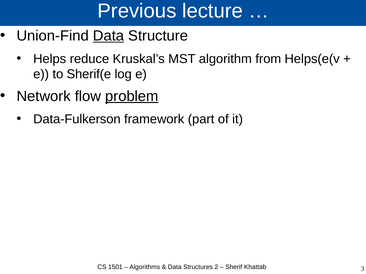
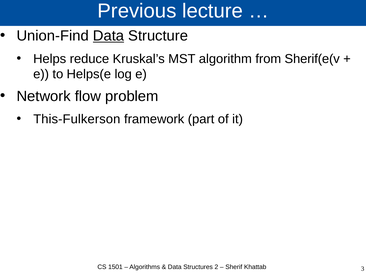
Helps(e(v: Helps(e(v -> Sherif(e(v (312, 59)
Sherif(e: Sherif(e -> Helps(e (89, 74)
problem underline: present -> none (132, 96)
Data-Fulkerson: Data-Fulkerson -> This-Fulkerson (77, 119)
